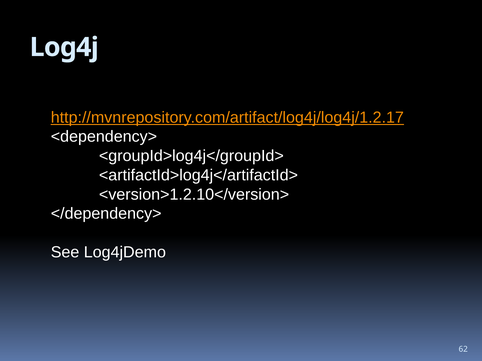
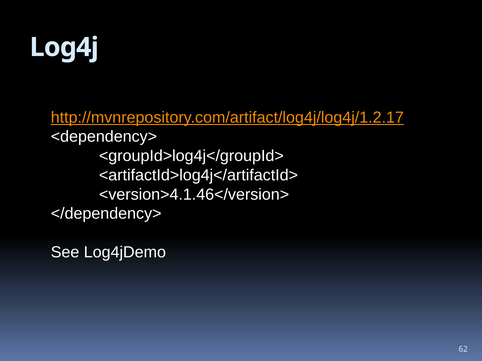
<version>1.2.10</version>: <version>1.2.10</version> -> <version>4.1.46</version> (194, 195)
